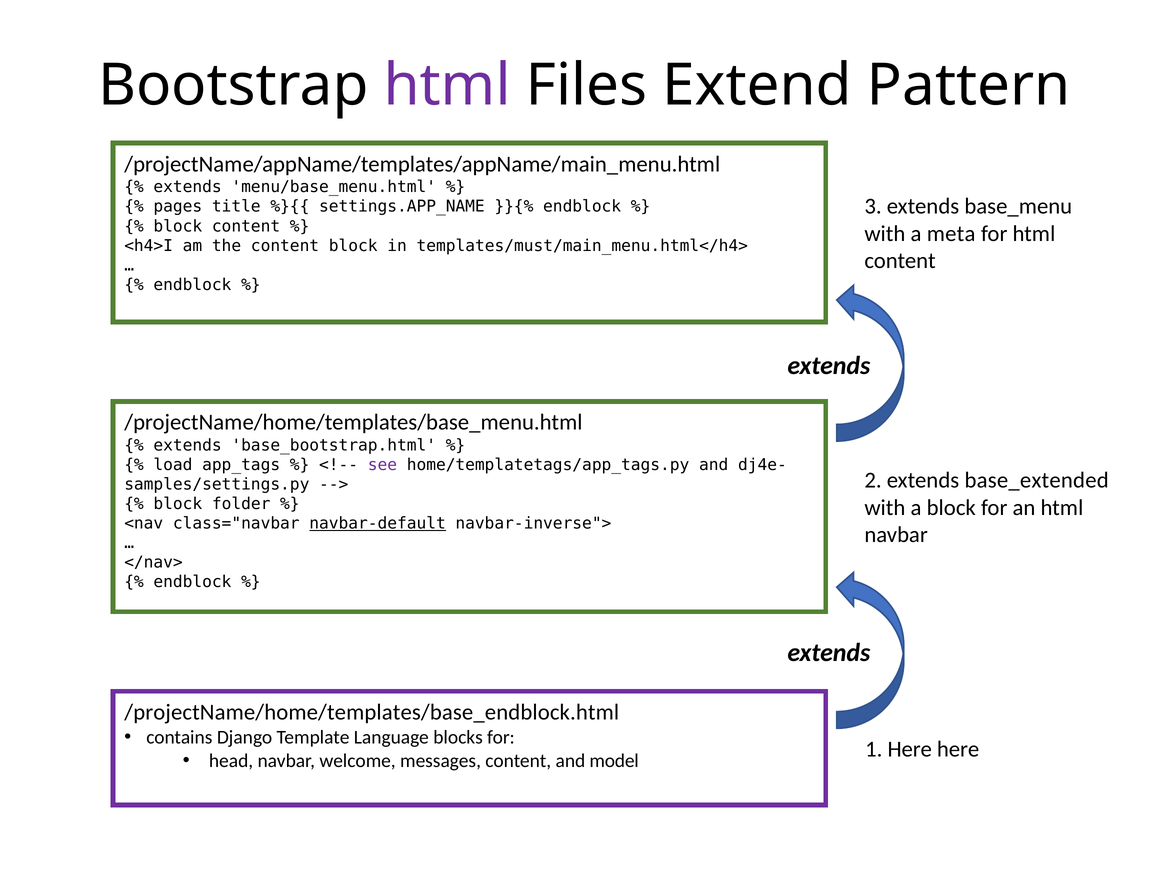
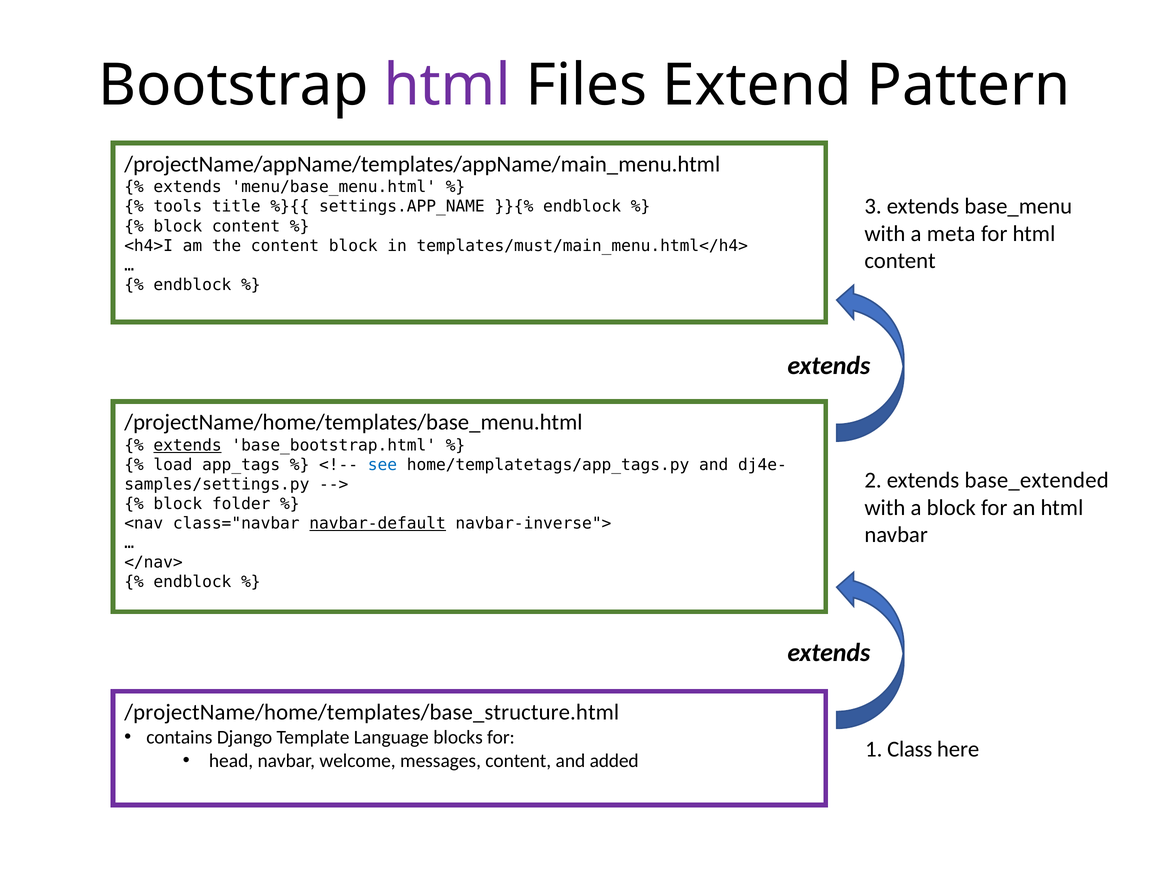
pages: pages -> tools (178, 207)
extends underline: none -> present (188, 445)
see colour: purple -> blue (382, 465)
/projectName/home/templates/base_endblock.html: /projectName/home/templates/base_endblock.html -> /projectName/home/templates/base_structure.html (372, 712)
1 Here: Here -> Class (910, 749)
model: model -> added (614, 761)
